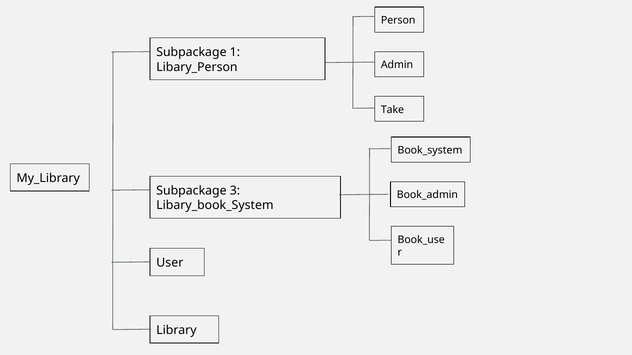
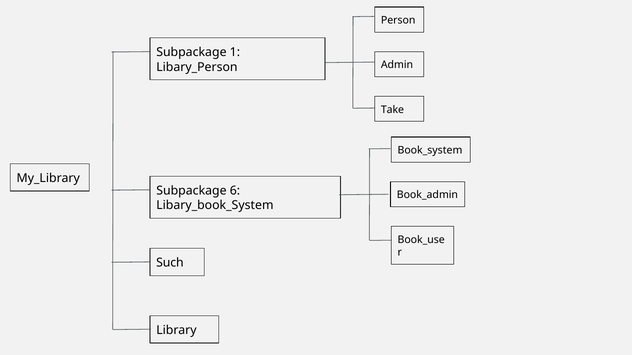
3: 3 -> 6 (235, 191)
User: User -> Such (170, 263)
